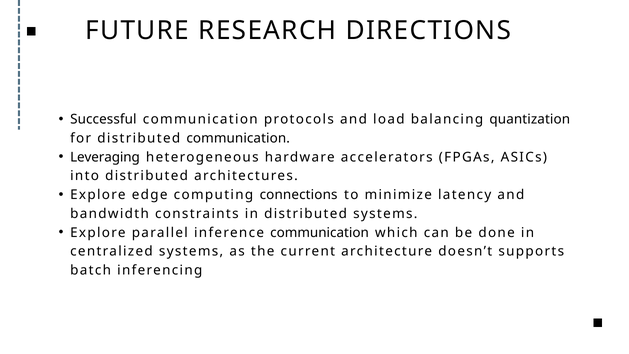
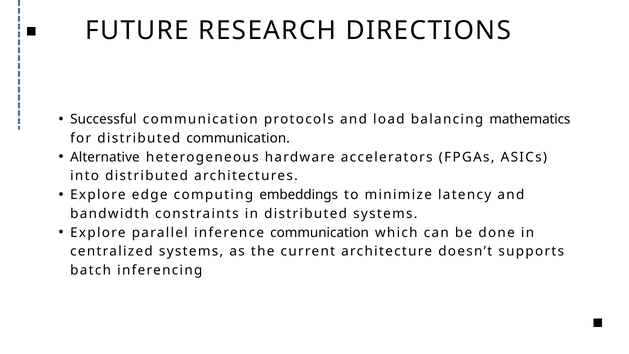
quantization: quantization -> mathematics (530, 119)
Leveraging: Leveraging -> Alternative (105, 157)
connections: connections -> embeddings (299, 195)
